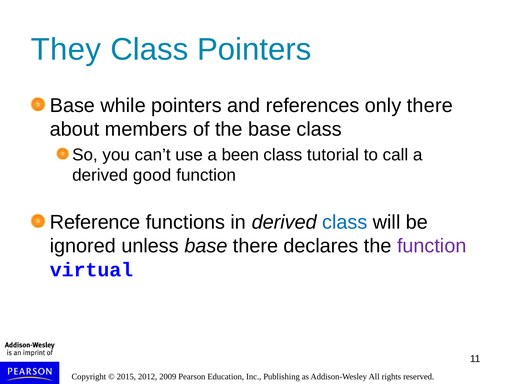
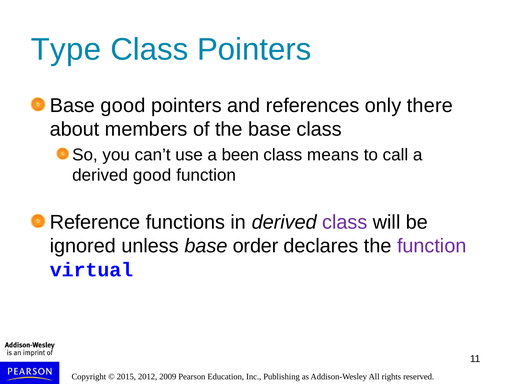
They: They -> Type (66, 49)
Base while: while -> good (123, 105)
tutorial: tutorial -> means (333, 155)
class colour: blue -> purple (345, 222)
base there: there -> order (256, 246)
